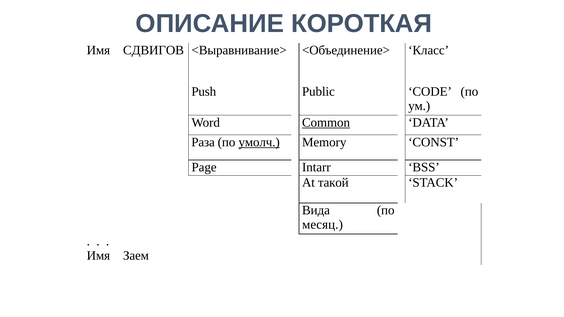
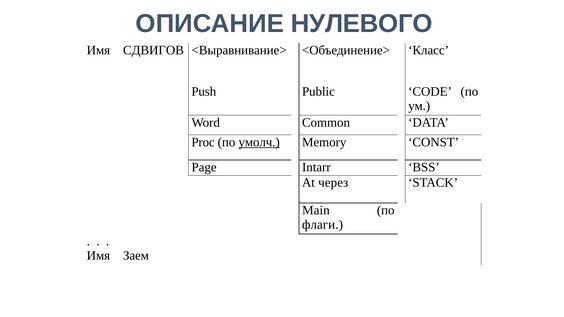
КОРОТКАЯ: КОРОТКАЯ -> НУЛЕВОГО (362, 24)
Common underline: present -> none (326, 123)
Раза: Раза -> Proc (203, 142)
такой: такой -> через (333, 183)
Вида: Вида -> Main (316, 210)
месяц: месяц -> флаги (323, 225)
